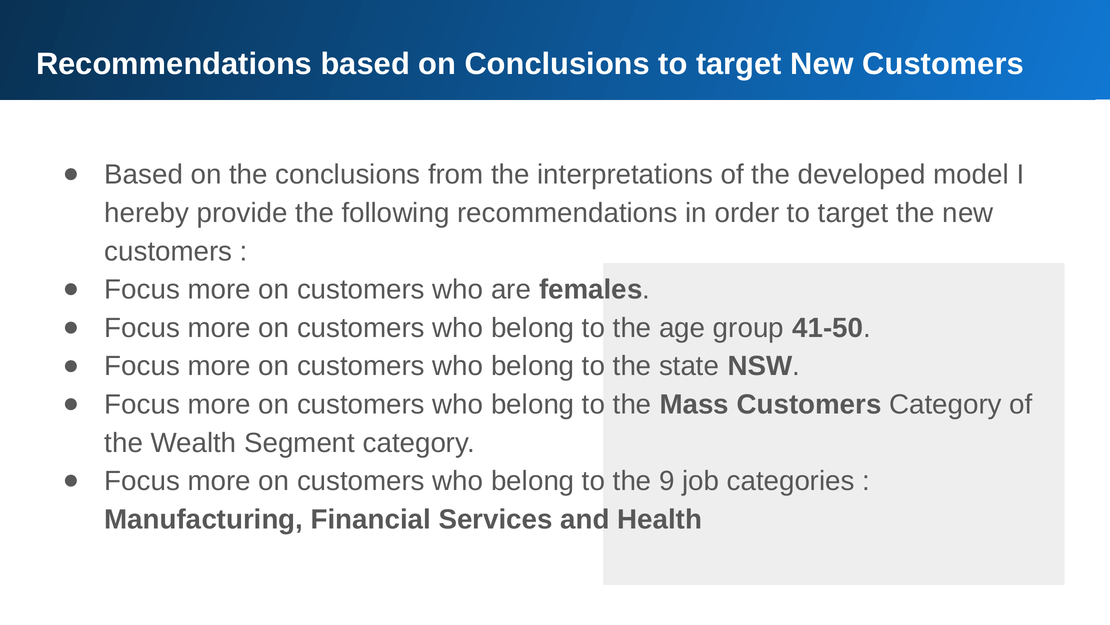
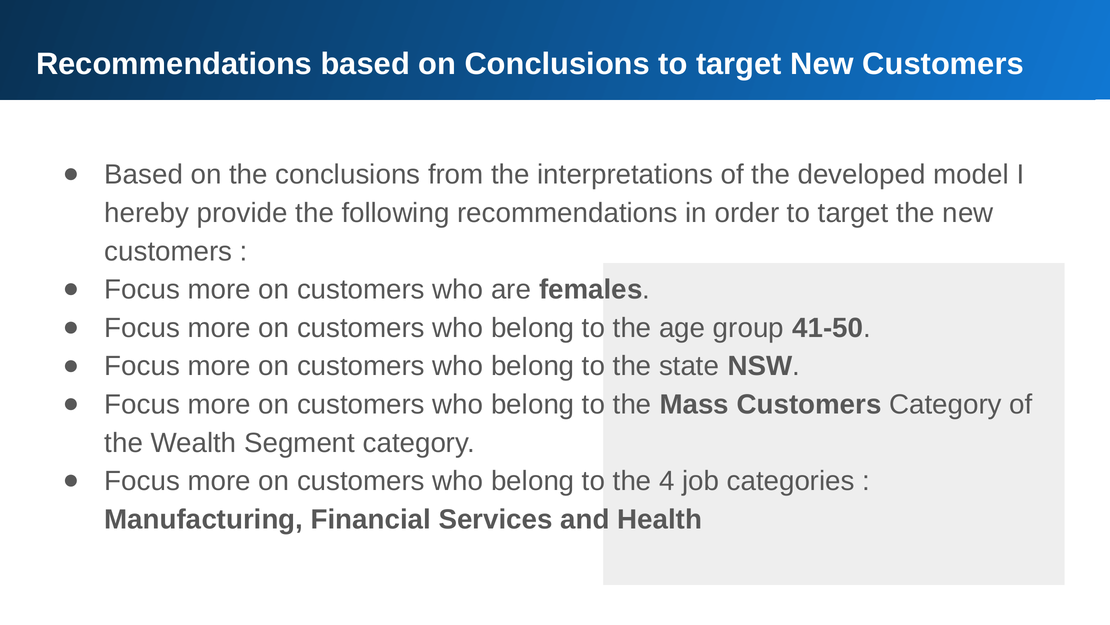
9: 9 -> 4 (667, 481)
